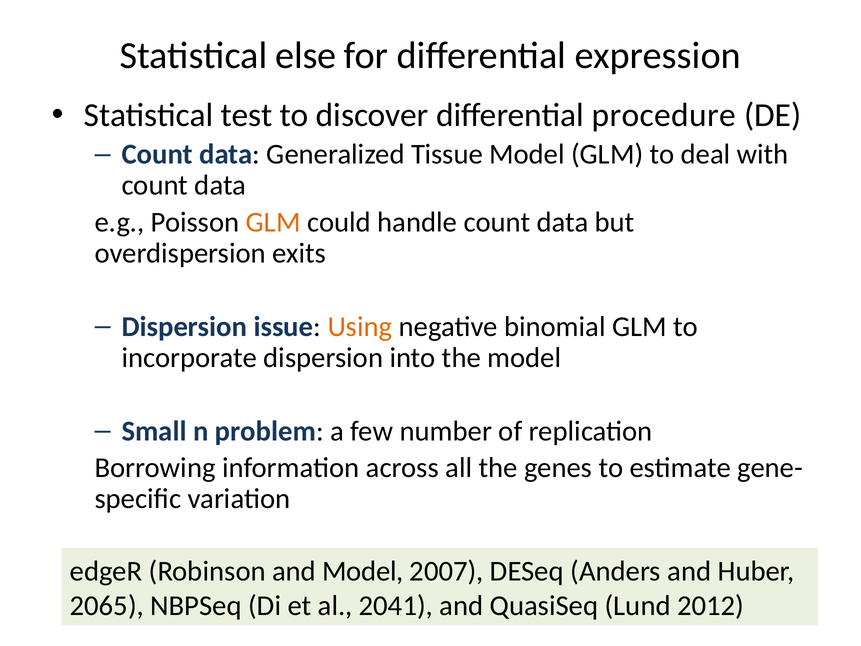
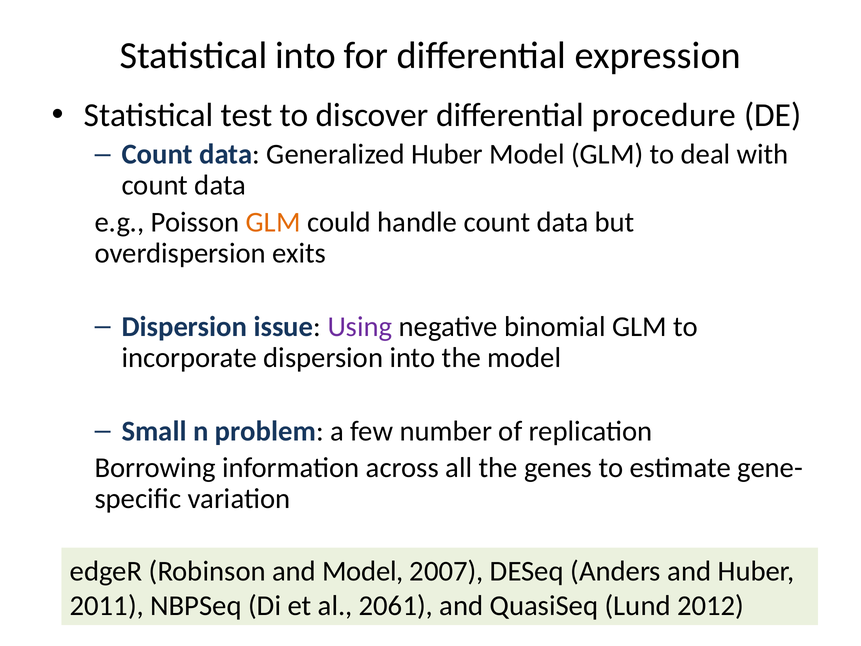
Statistical else: else -> into (306, 56)
Generalized Tissue: Tissue -> Huber (447, 154)
Using colour: orange -> purple (360, 326)
2065: 2065 -> 2011 (107, 605)
2041: 2041 -> 2061 (396, 605)
